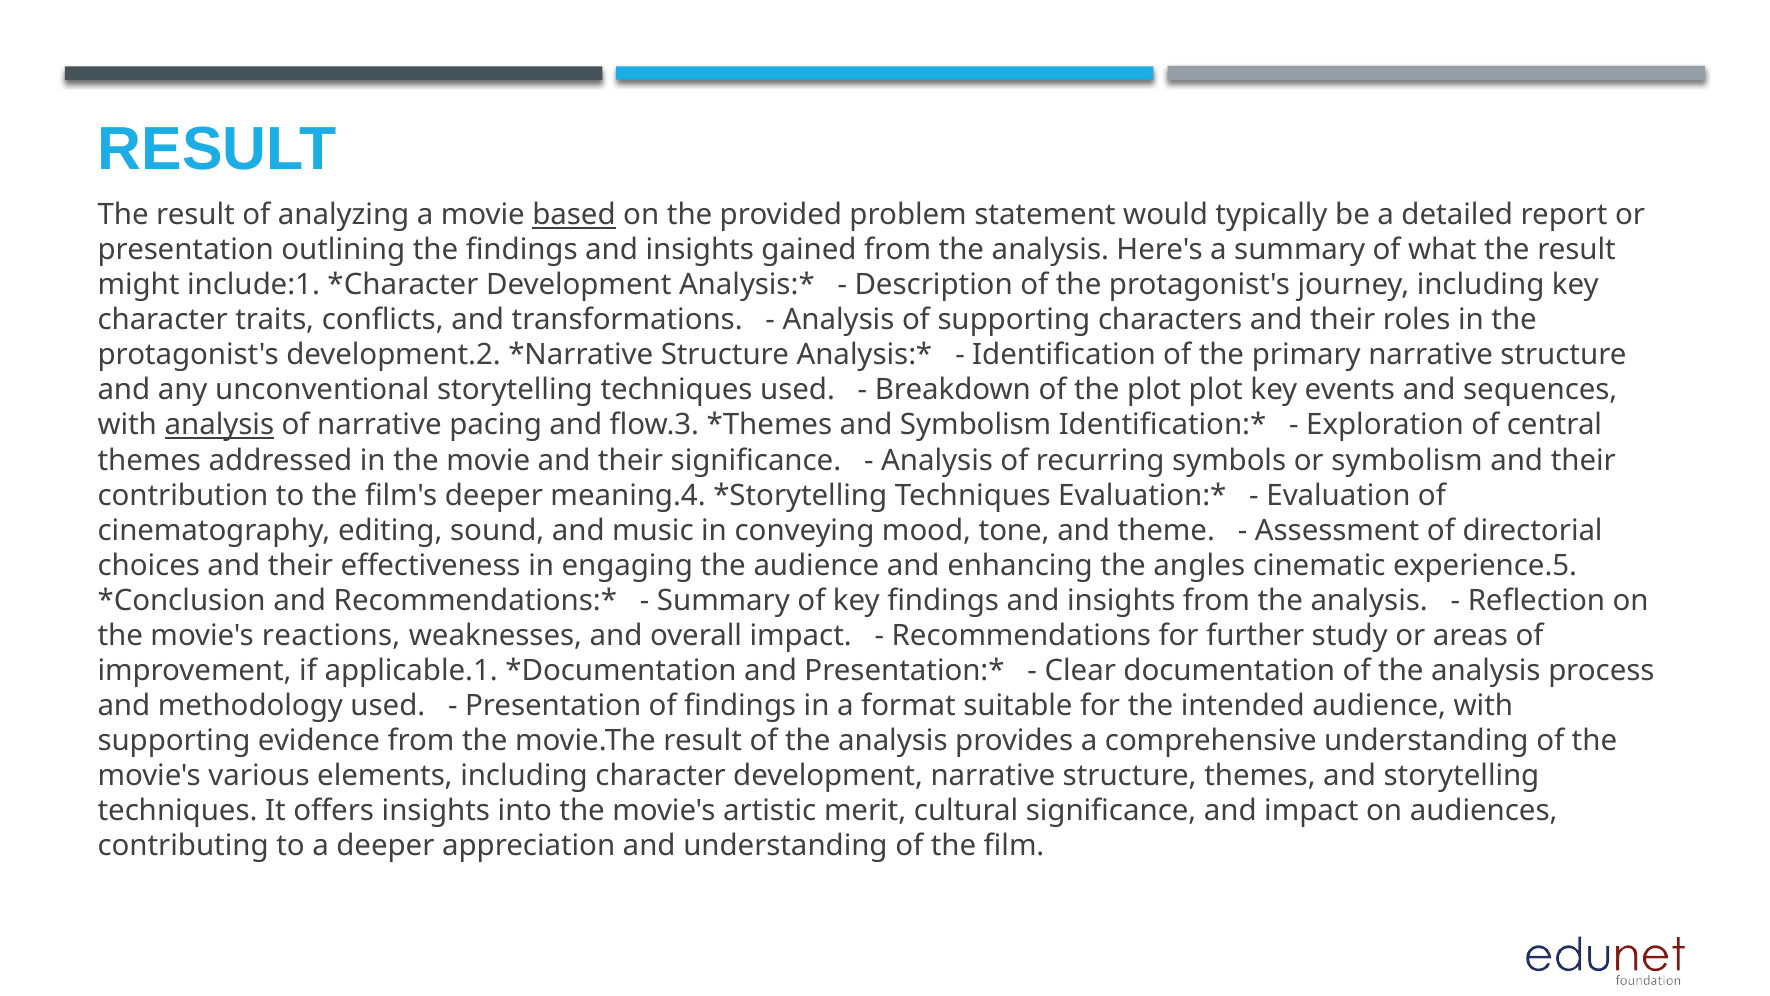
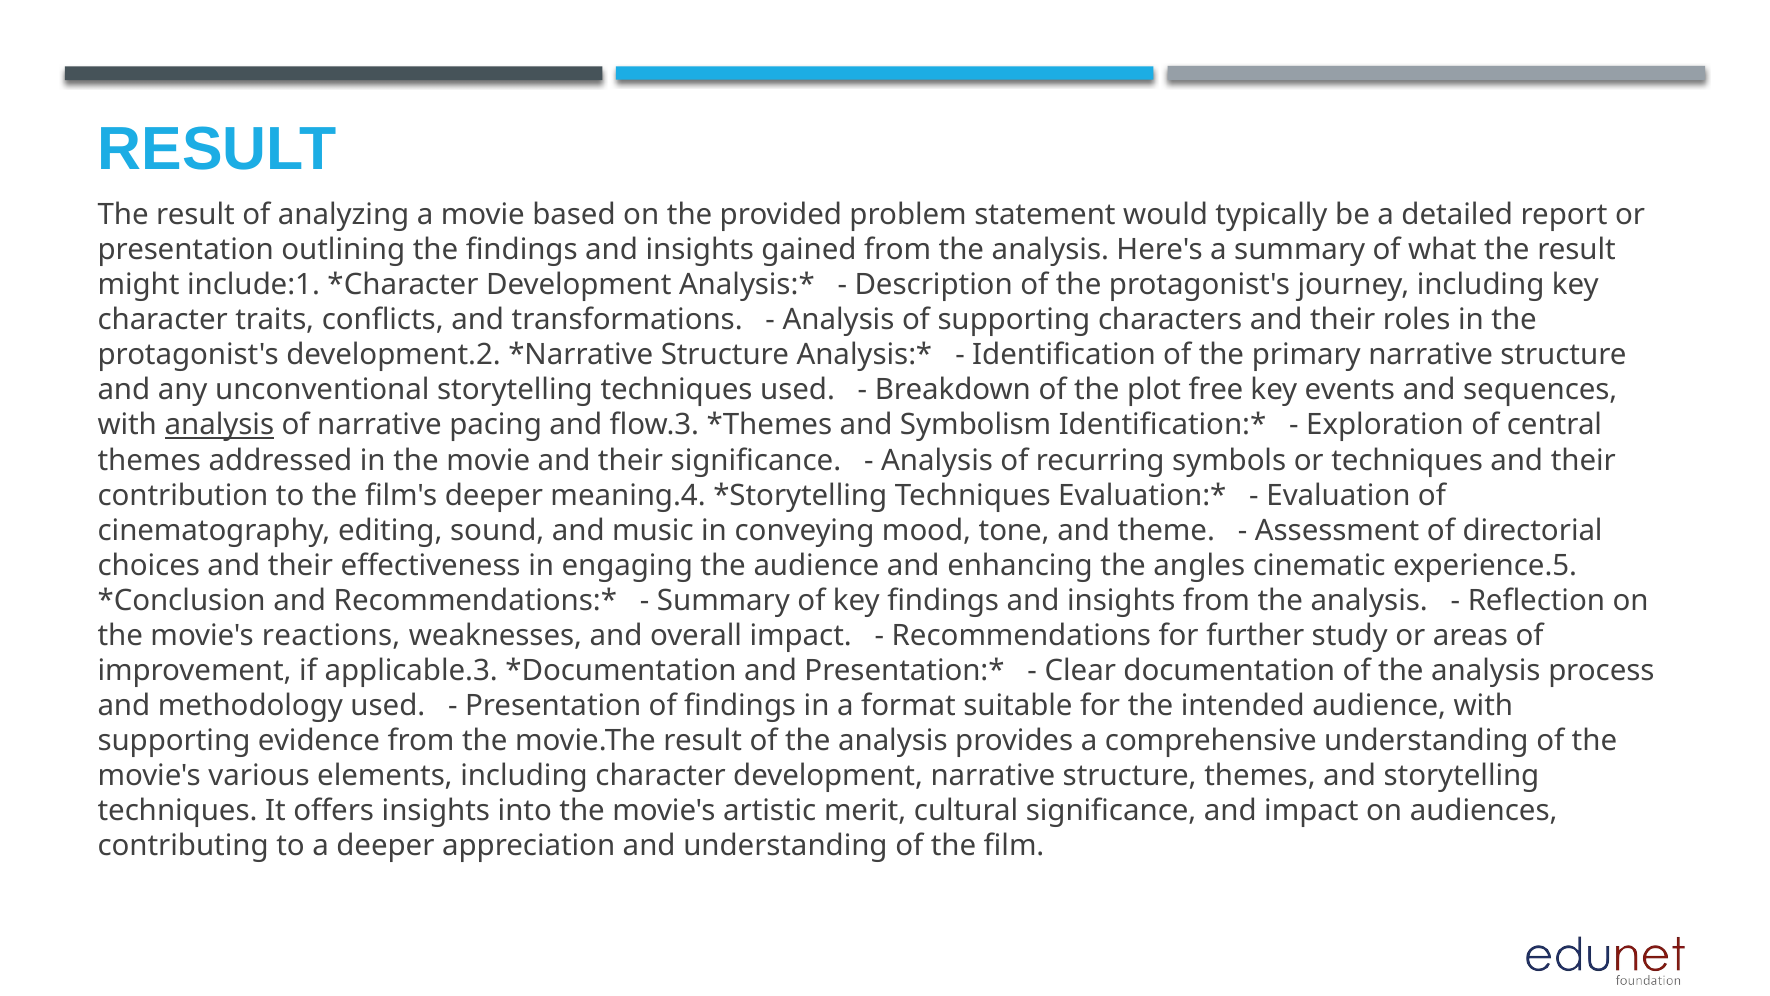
based underline: present -> none (574, 215)
plot plot: plot -> free (1216, 390)
or symbolism: symbolism -> techniques (1407, 460)
applicable.1: applicable.1 -> applicable.3 (411, 670)
